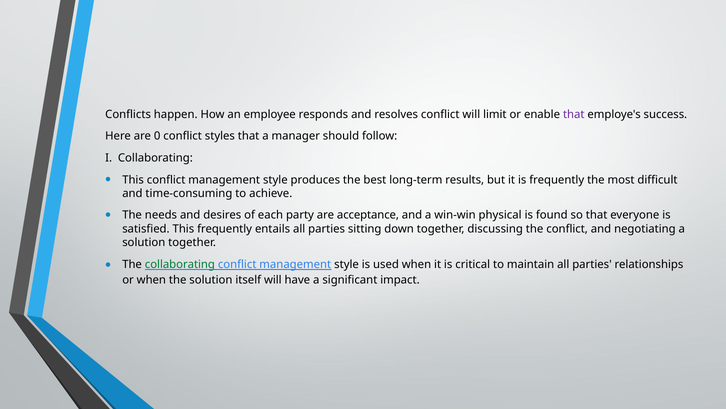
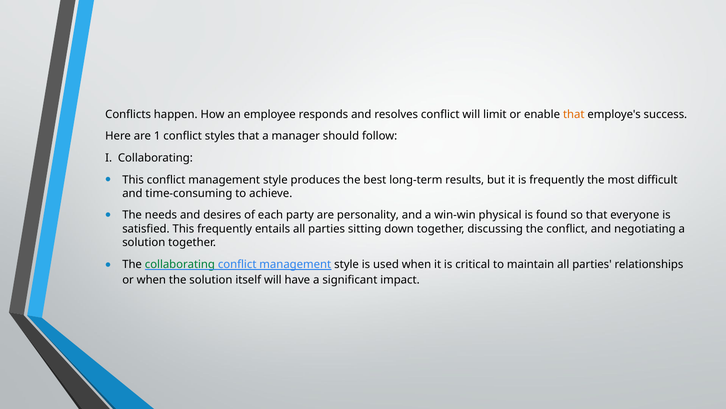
that colour: purple -> orange (574, 114)
0: 0 -> 1 (157, 136)
acceptance: acceptance -> personality (368, 215)
